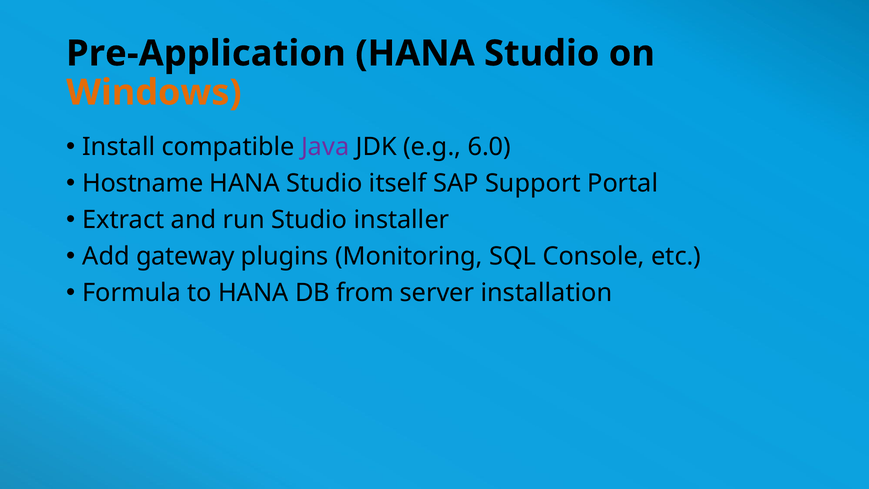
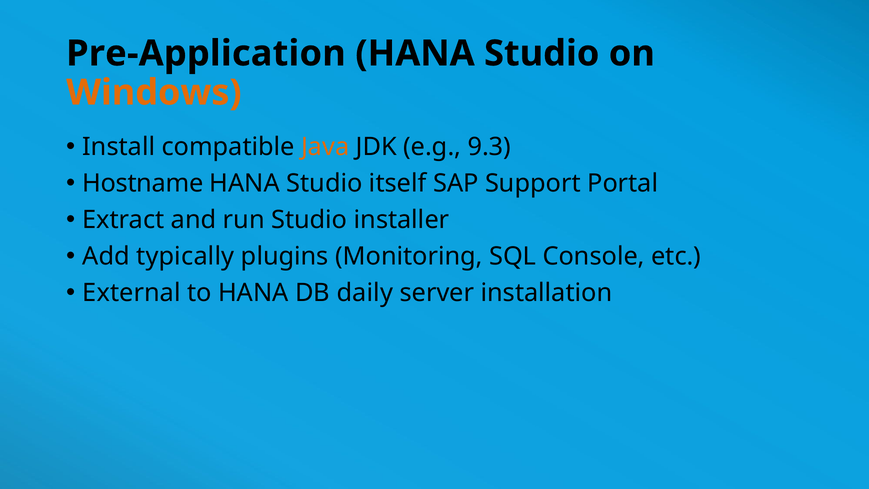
Java colour: purple -> orange (325, 147)
6.0: 6.0 -> 9.3 (489, 147)
gateway: gateway -> typically (185, 256)
Formula: Formula -> External (132, 293)
from: from -> daily (365, 293)
